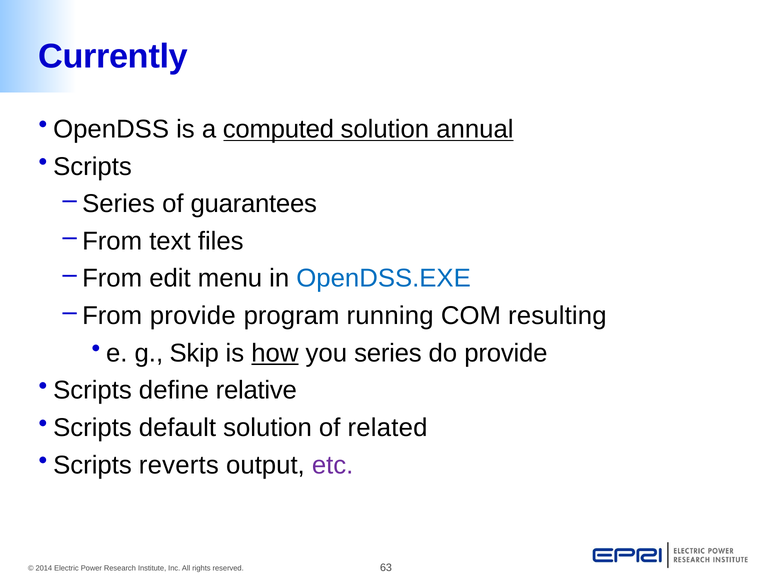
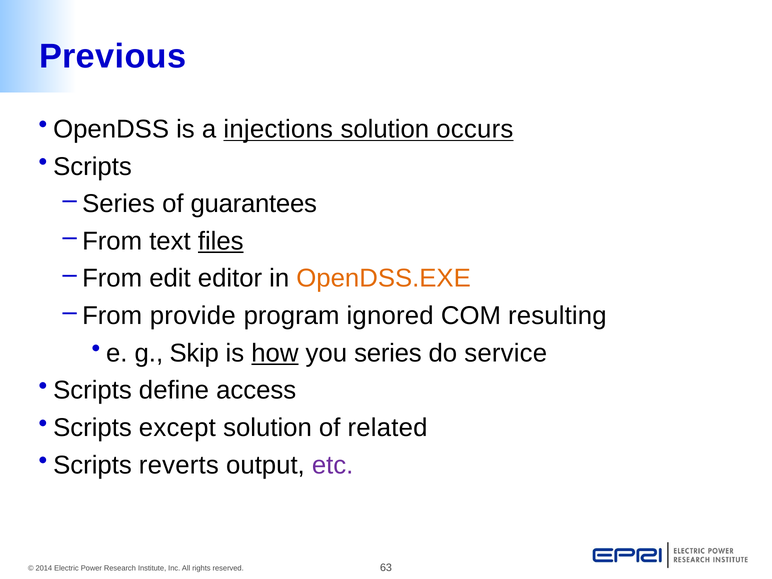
Currently: Currently -> Previous (113, 56)
computed: computed -> injections (278, 129)
annual: annual -> occurs (475, 129)
files underline: none -> present (221, 241)
menu: menu -> editor (230, 278)
OpenDSS.EXE colour: blue -> orange (384, 278)
running: running -> ignored (390, 316)
do provide: provide -> service (506, 353)
relative: relative -> access (256, 390)
default: default -> except (177, 428)
